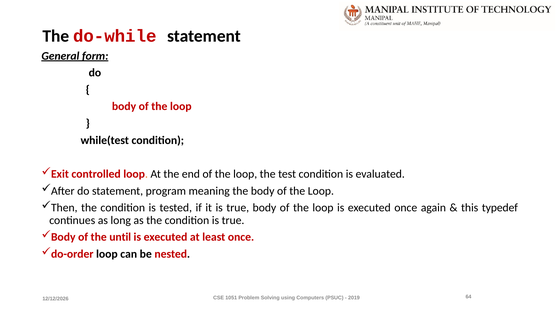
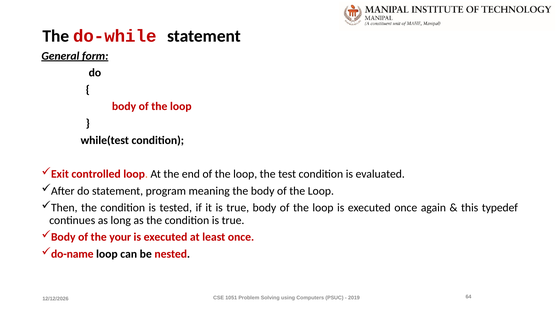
until: until -> your (120, 237)
do-order: do-order -> do-name (72, 254)
